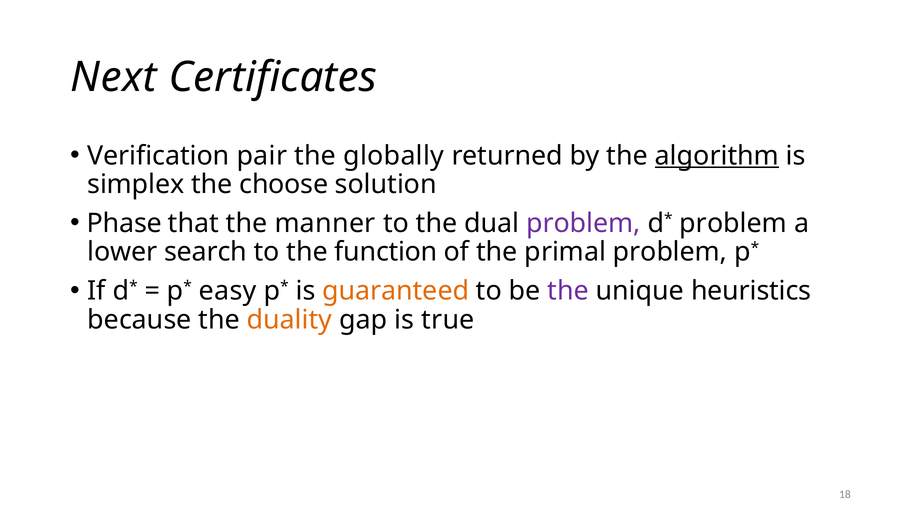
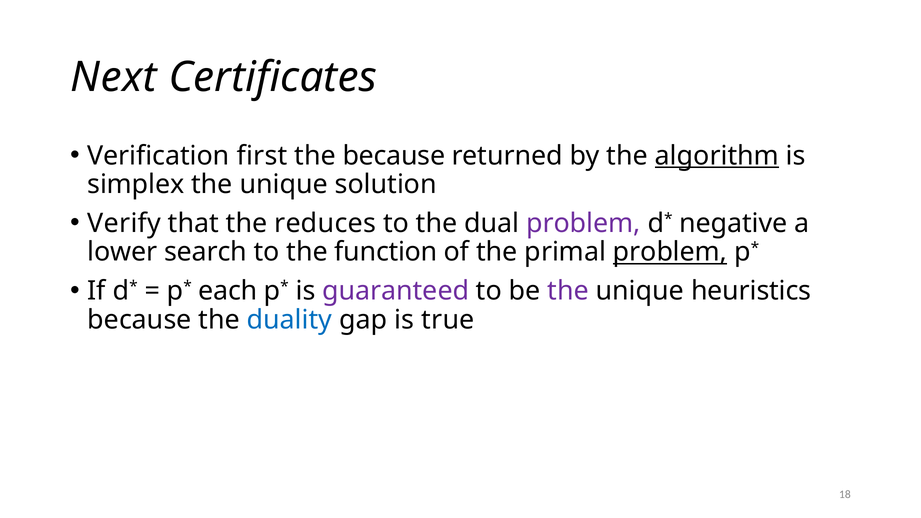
pair: pair -> first (262, 156)
the globally: globally -> because (394, 156)
choose: choose -> unique (284, 185)
Phase: Phase -> Verify (124, 223)
manner: manner -> reduces (325, 223)
problem: problem -> negative (733, 223)
problem underline: none -> present (670, 252)
easy: easy -> each (228, 291)
guaranteed colour: orange -> purple (396, 291)
duality colour: orange -> blue (289, 320)
